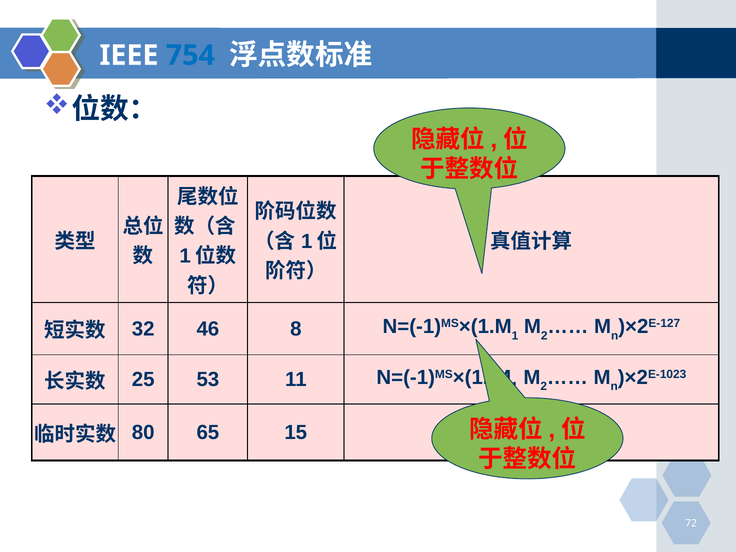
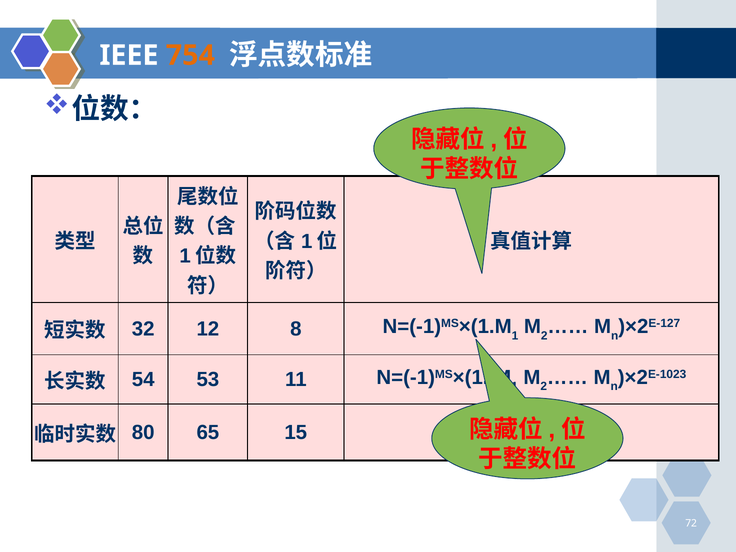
754 colour: blue -> orange (190, 55)
46: 46 -> 12 (208, 329)
25: 25 -> 54 (143, 380)
